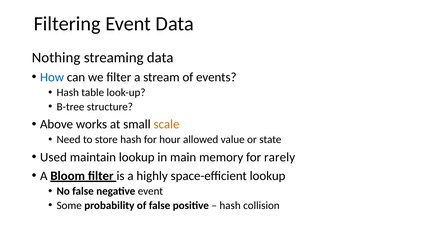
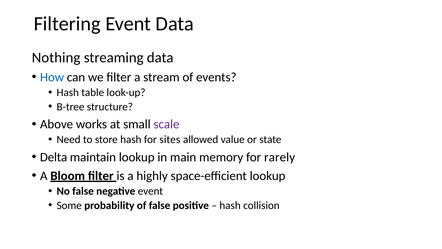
scale colour: orange -> purple (166, 124)
hour: hour -> sites (170, 139)
Used: Used -> Delta (54, 157)
